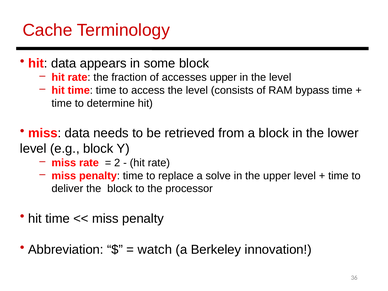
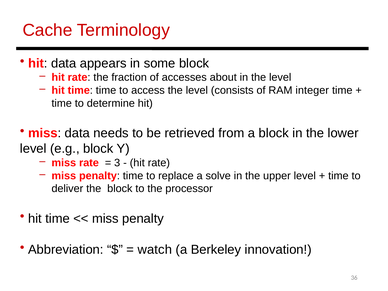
accesses upper: upper -> about (223, 77)
bypass: bypass -> integer (312, 90)
2: 2 -> 3 (117, 163)
